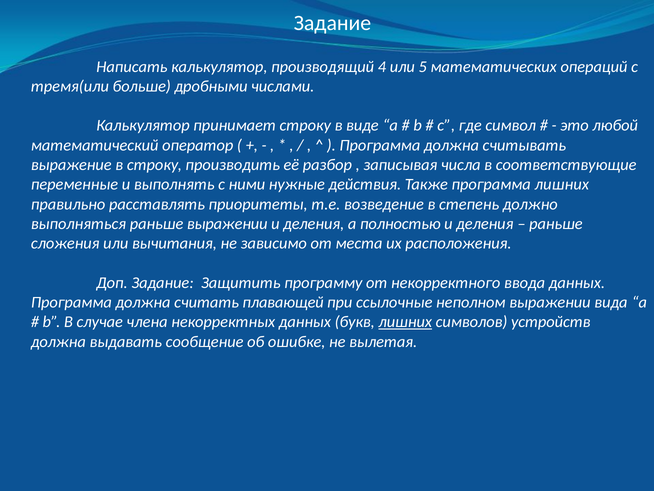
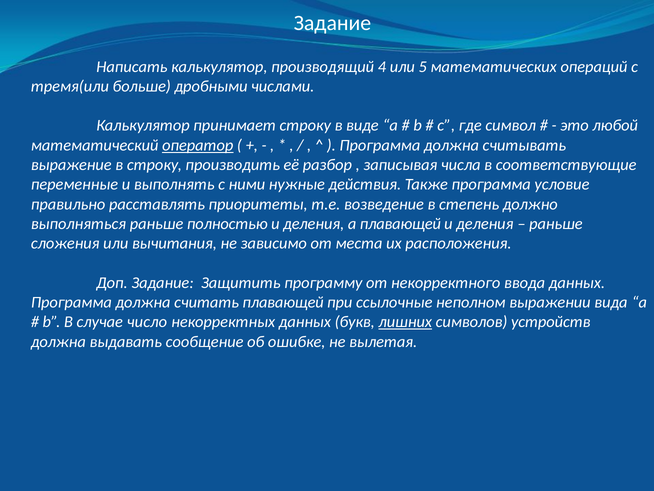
оператор underline: none -> present (198, 145)
программа лишних: лишних -> условие (562, 184)
раньше выражении: выражении -> полностью (227, 224)
а полностью: полностью -> плавающей (400, 224)
члена: члена -> число (147, 322)
